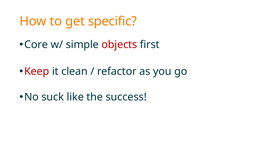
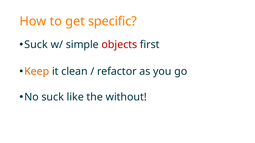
Core: Core -> Suck (36, 45)
Keep colour: red -> orange (37, 72)
success: success -> without (126, 97)
